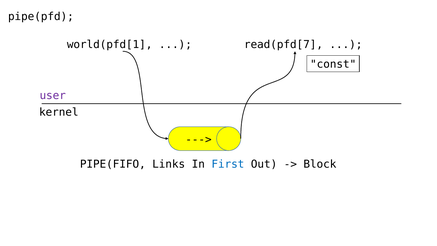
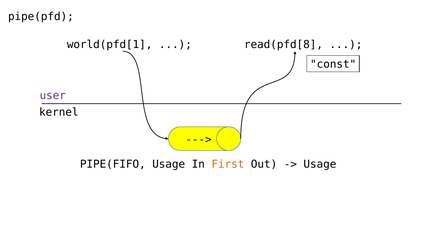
read(pfd[7: read(pfd[7 -> read(pfd[8 (283, 45)
PIPE(FIFO Links: Links -> Usage (169, 164)
First colour: blue -> orange (228, 164)
Block: Block -> Usage (320, 164)
